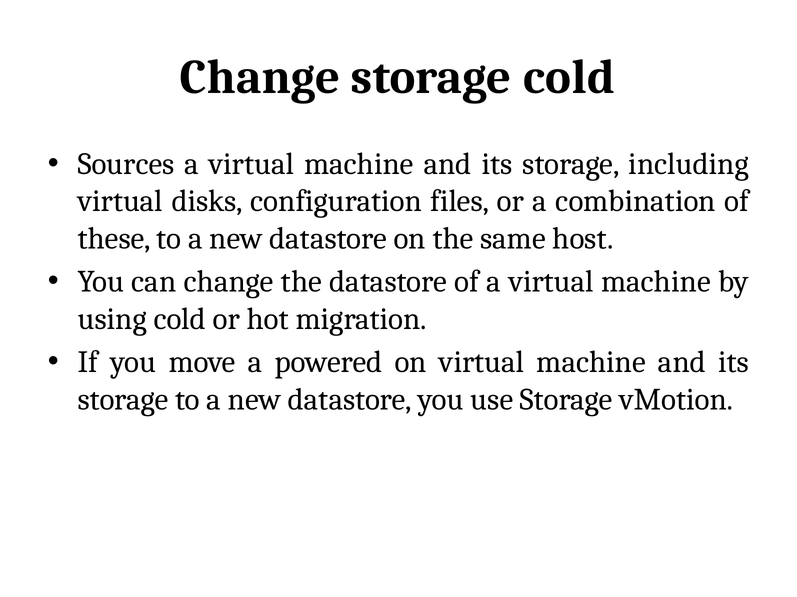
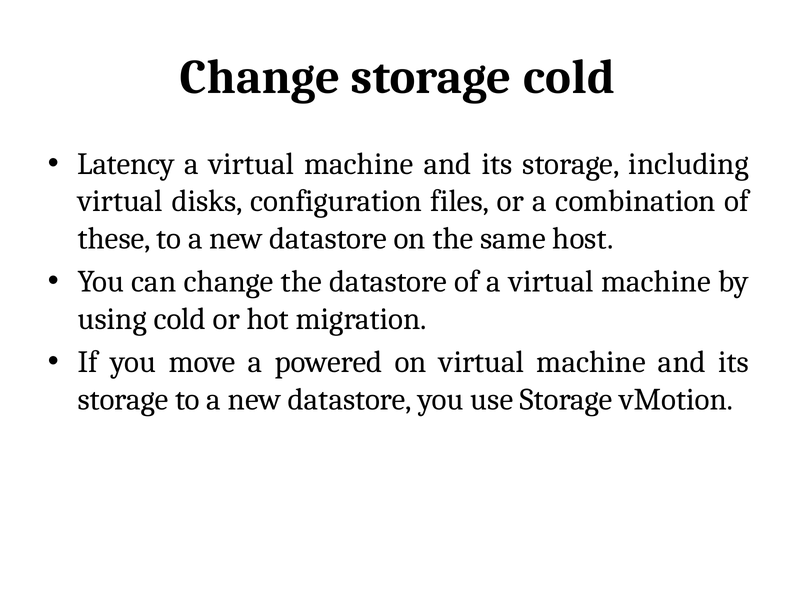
Sources: Sources -> Latency (126, 164)
